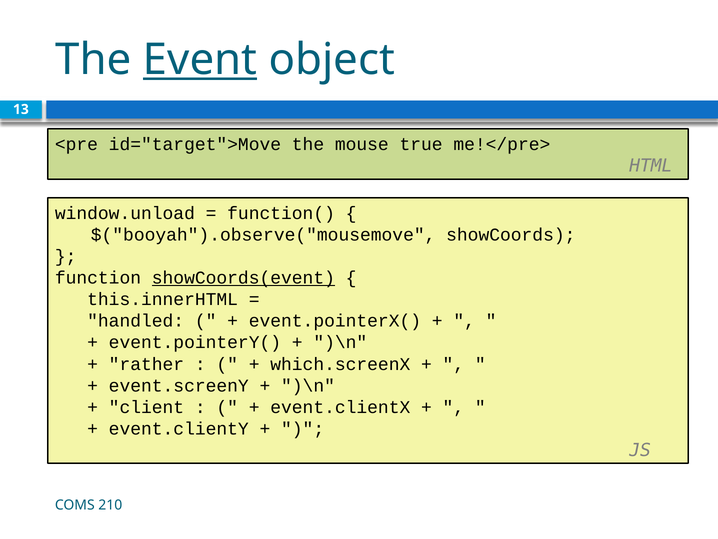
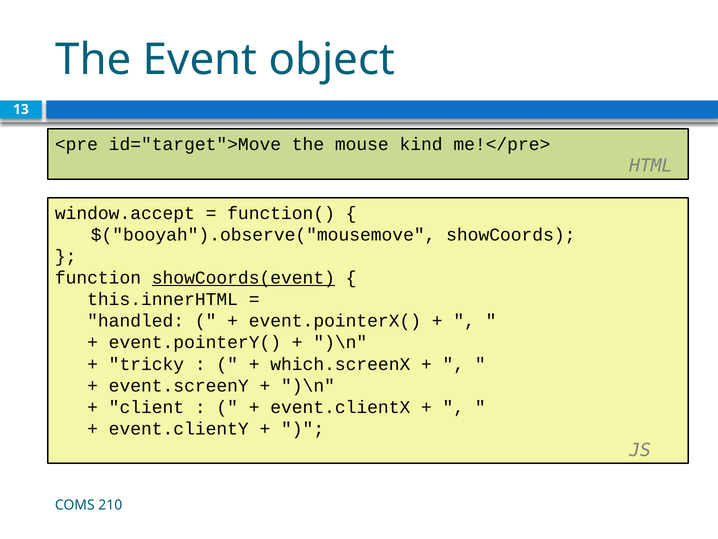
Event underline: present -> none (200, 60)
true: true -> kind (421, 144)
window.unload: window.unload -> window.accept (125, 213)
rather: rather -> tricky (146, 364)
